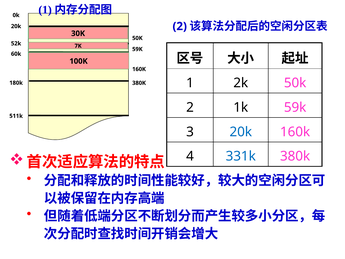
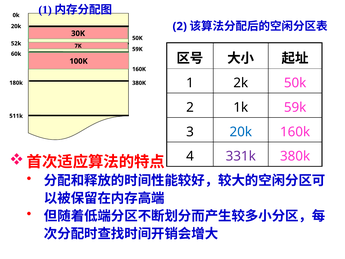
331k colour: blue -> purple (241, 156)
